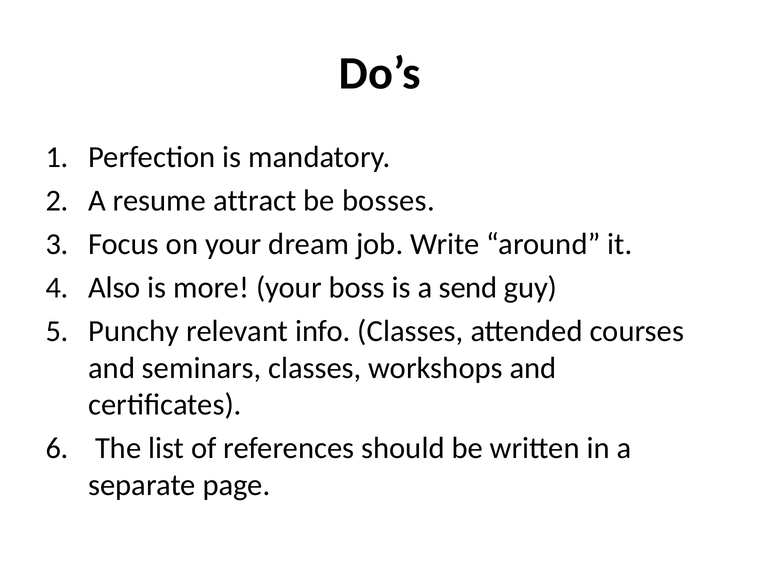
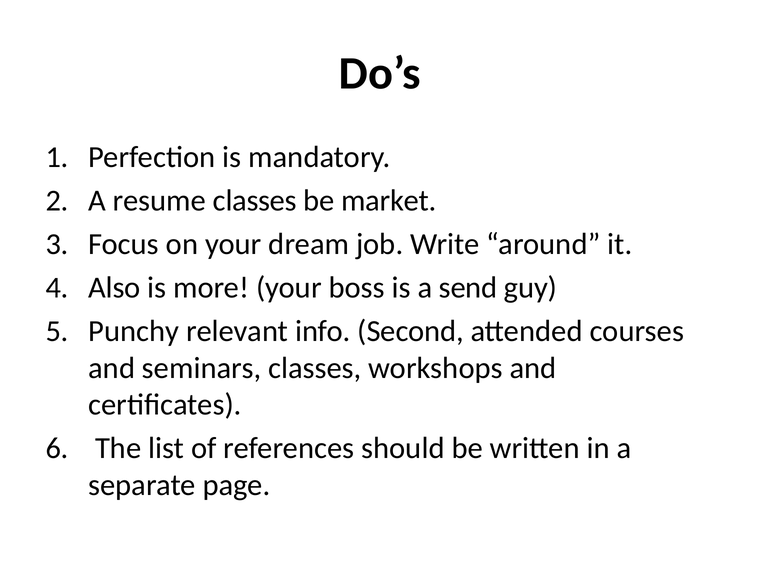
resume attract: attract -> classes (255, 201)
bosses: bosses -> market (389, 201)
info Classes: Classes -> Second (411, 331)
